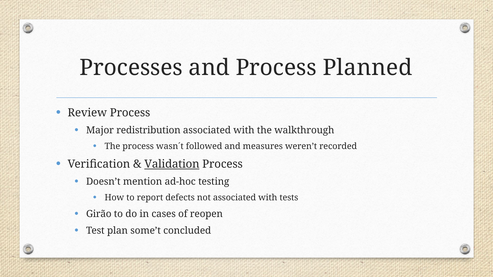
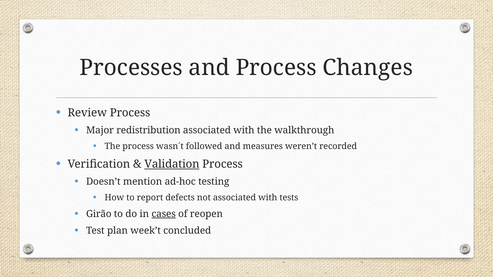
Planned: Planned -> Changes (368, 68)
cases underline: none -> present (164, 214)
some’t: some’t -> week’t (146, 231)
